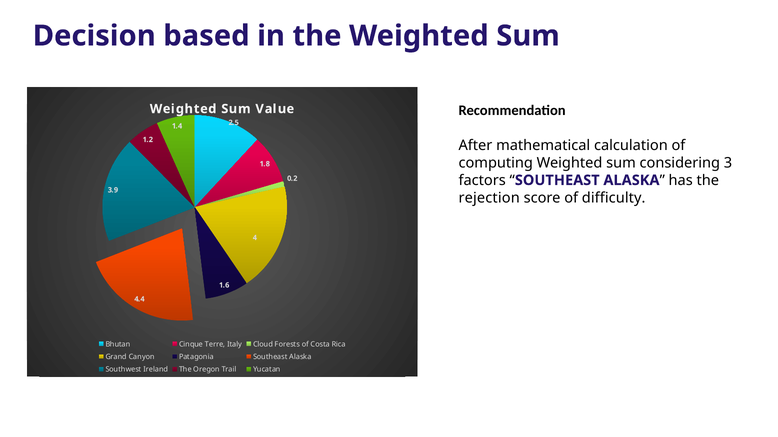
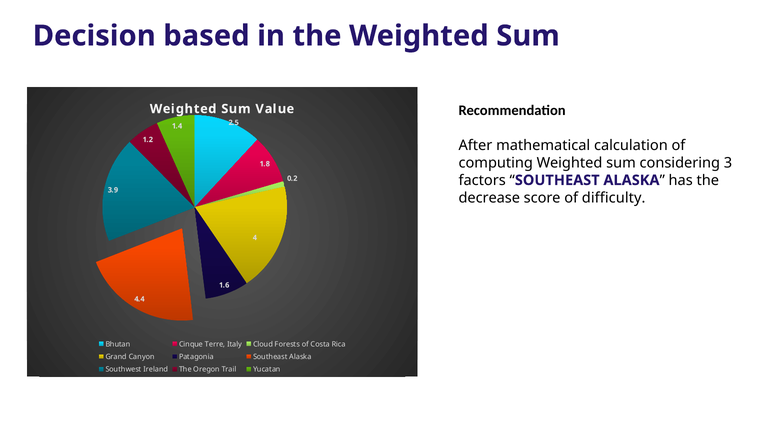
rejection: rejection -> decrease (489, 198)
